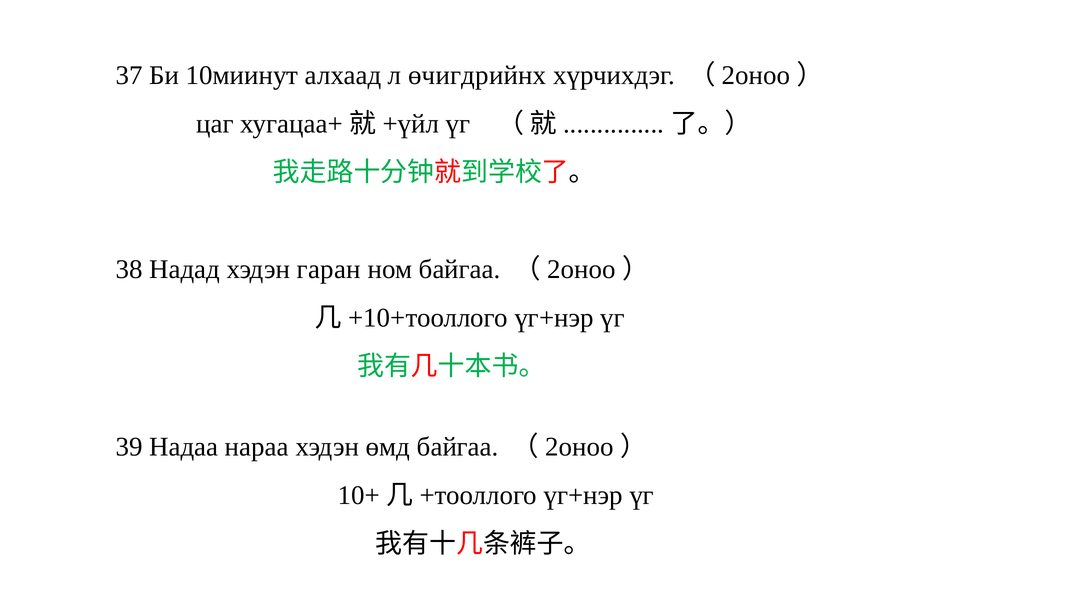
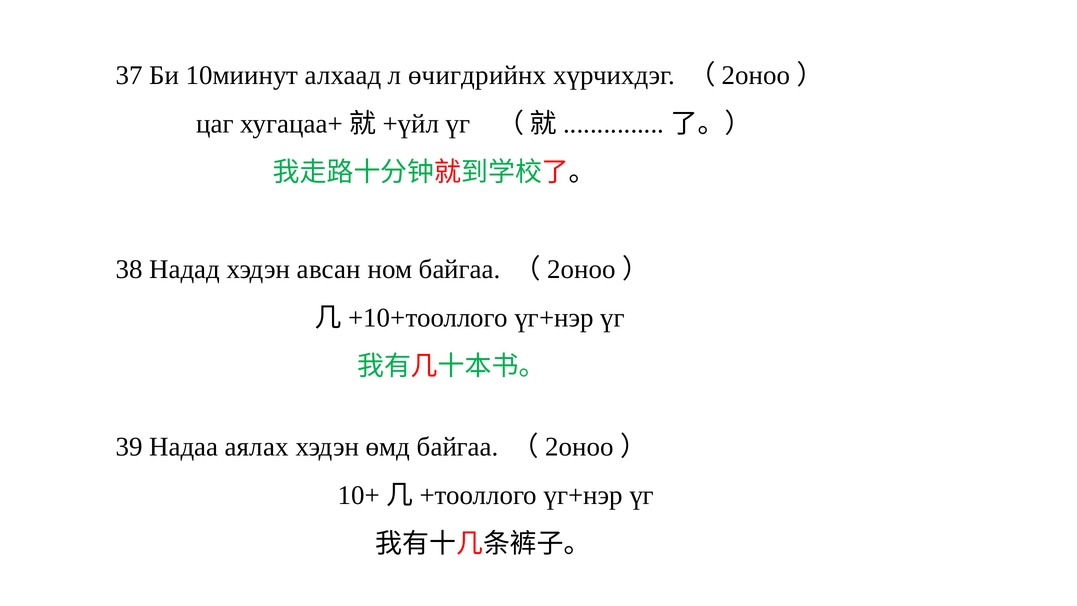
гаран: гаран -> авсан (329, 269)
нараа: нараа -> аялах (257, 447)
